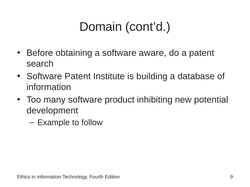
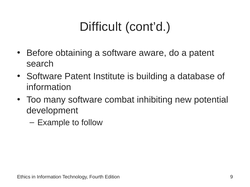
Domain: Domain -> Difficult (101, 27)
product: product -> combat (120, 100)
